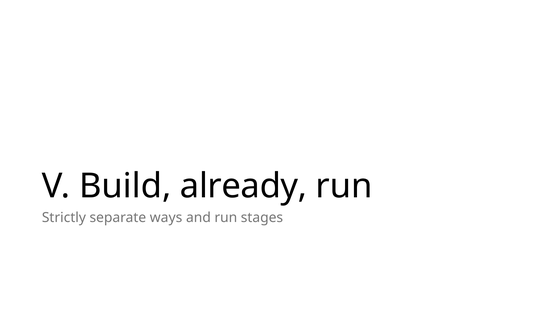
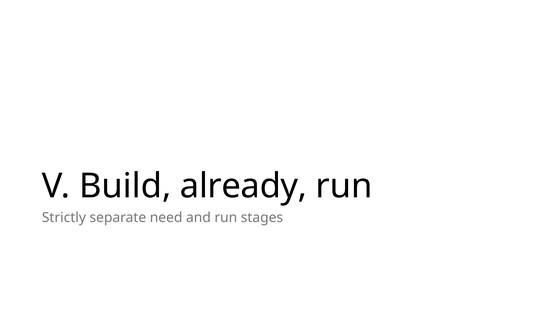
ways: ways -> need (166, 218)
